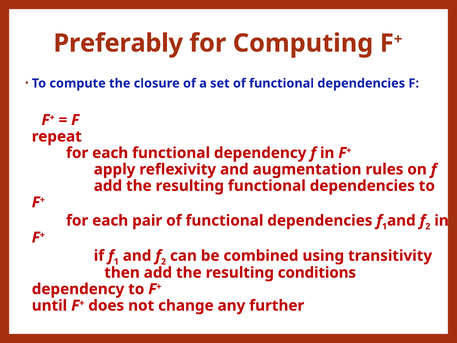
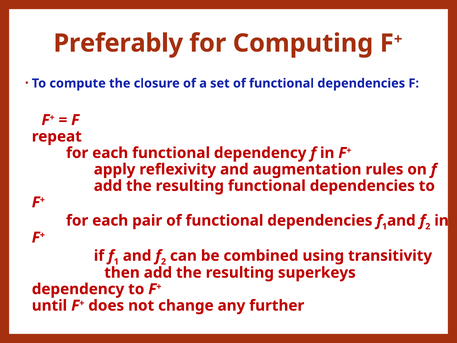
conditions: conditions -> superkeys (317, 272)
